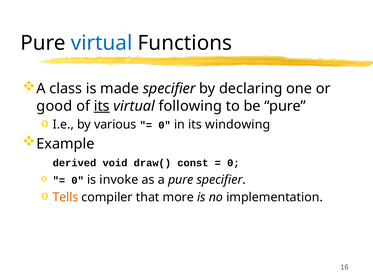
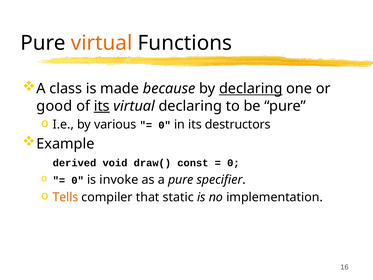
virtual colour: blue -> orange (102, 43)
made specifier: specifier -> because (169, 89)
declaring underline: none -> present (251, 89)
virtual following: following -> declaring (190, 106)
windowing: windowing -> destructors (238, 124)
more: more -> static (178, 197)
